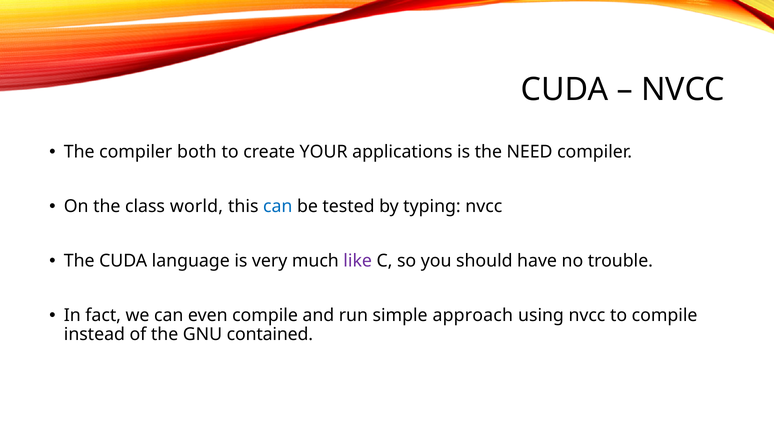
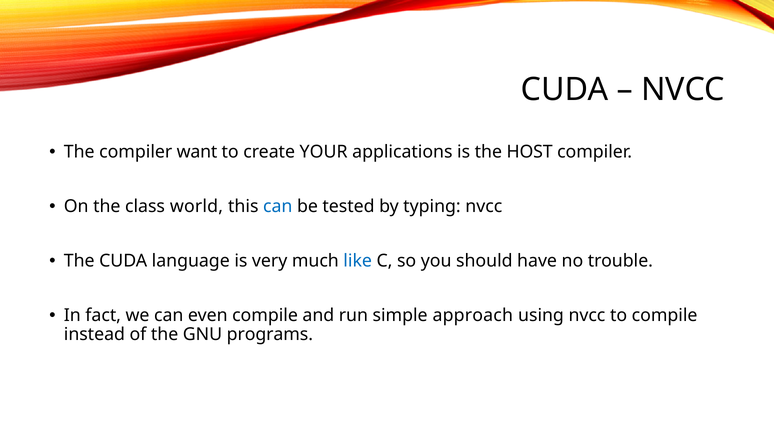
both: both -> want (197, 152)
NEED: NEED -> HOST (530, 152)
like colour: purple -> blue (358, 260)
contained: contained -> programs (270, 334)
